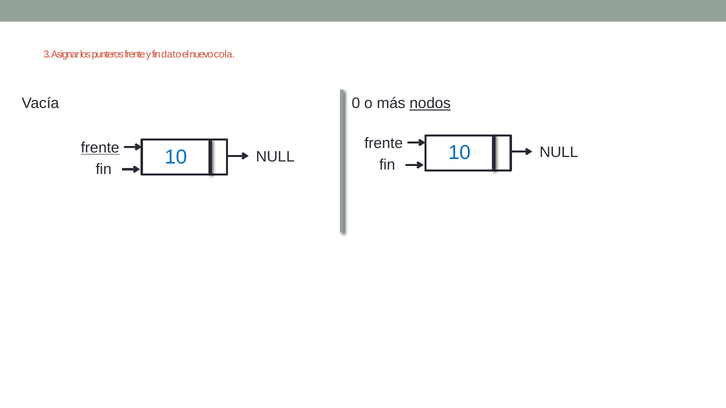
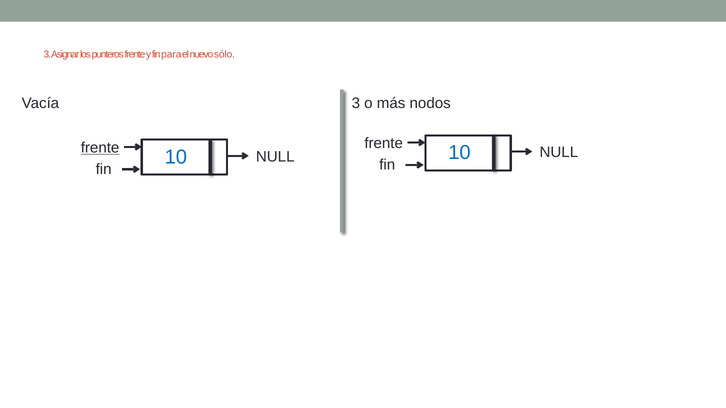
dato: dato -> para (171, 54)
cola: cola -> sólo (224, 54)
Vacía 0: 0 -> 3 (356, 104)
nodos underline: present -> none (430, 104)
